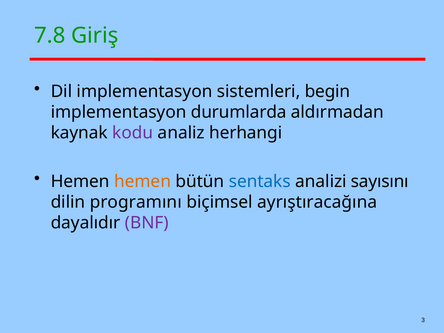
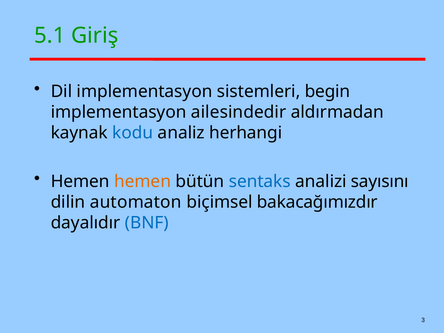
7.8: 7.8 -> 5.1 (50, 36)
durumlarda: durumlarda -> ailesindedir (239, 112)
kodu colour: purple -> blue (133, 133)
programını: programını -> automaton (136, 202)
ayrıştıracağına: ayrıştıracağına -> bakacağımızdır (317, 202)
BNF colour: purple -> blue (147, 223)
